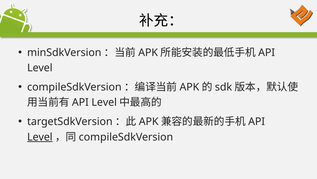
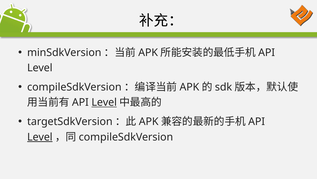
Level underline: none -> present (104, 102)
